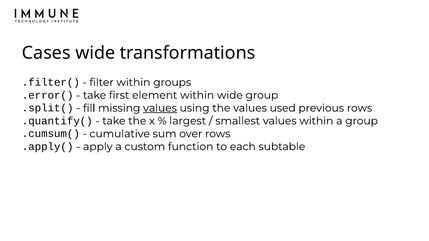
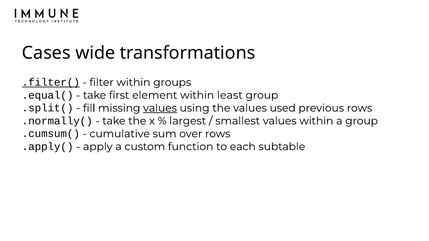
.filter( underline: none -> present (51, 82)
.error(: .error( -> .equal( (48, 95)
within wide: wide -> least (230, 95)
.quantify(: .quantify( -> .normally( (57, 121)
